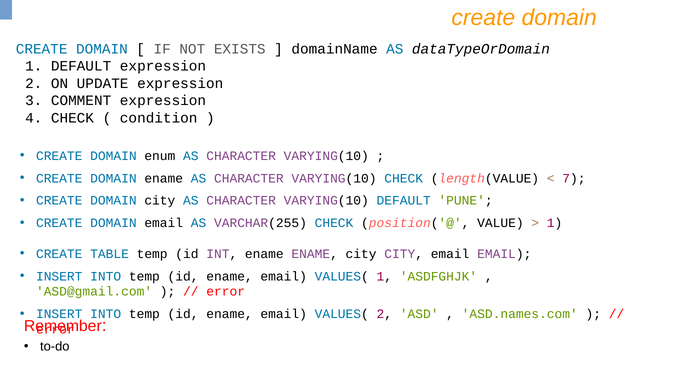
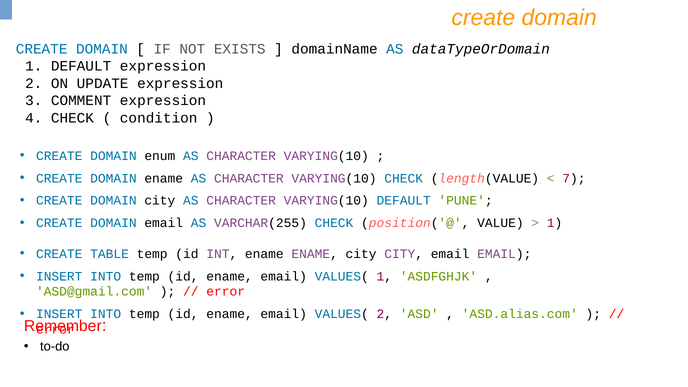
ASD.names.com: ASD.names.com -> ASD.alias.com (520, 314)
